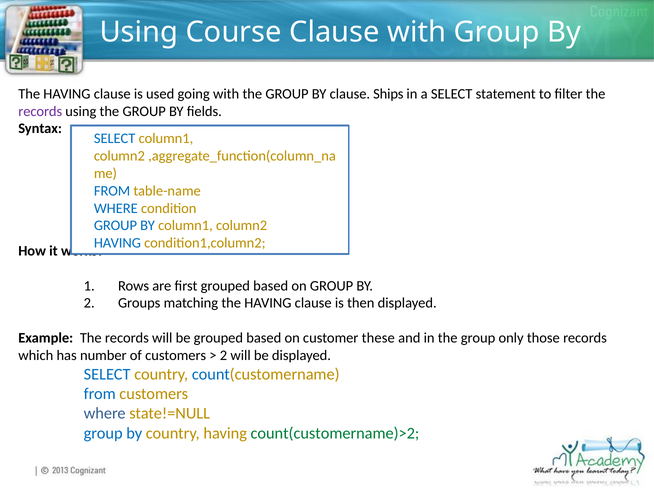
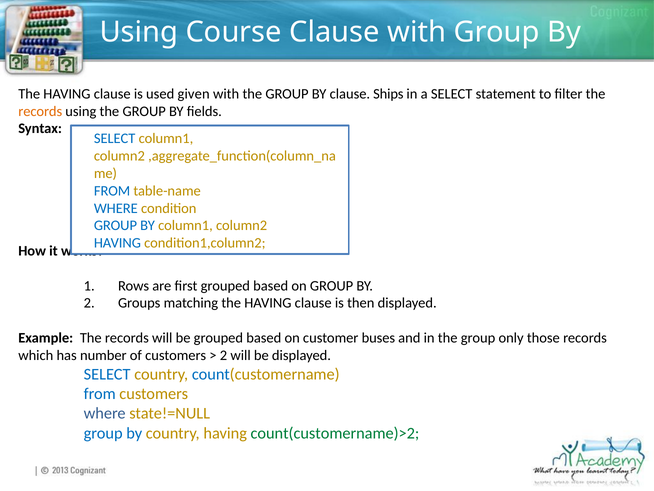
going: going -> given (194, 94)
records colour: purple -> orange (40, 111)
these: these -> buses (378, 338)
